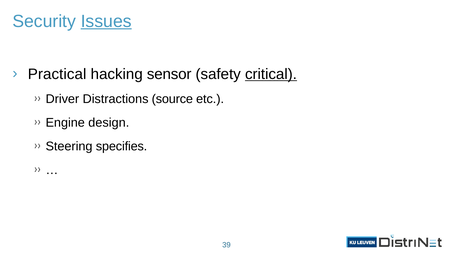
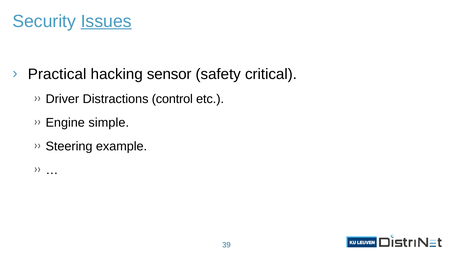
critical underline: present -> none (271, 74)
source: source -> control (172, 99)
design: design -> simple (109, 123)
specifies: specifies -> example (122, 146)
